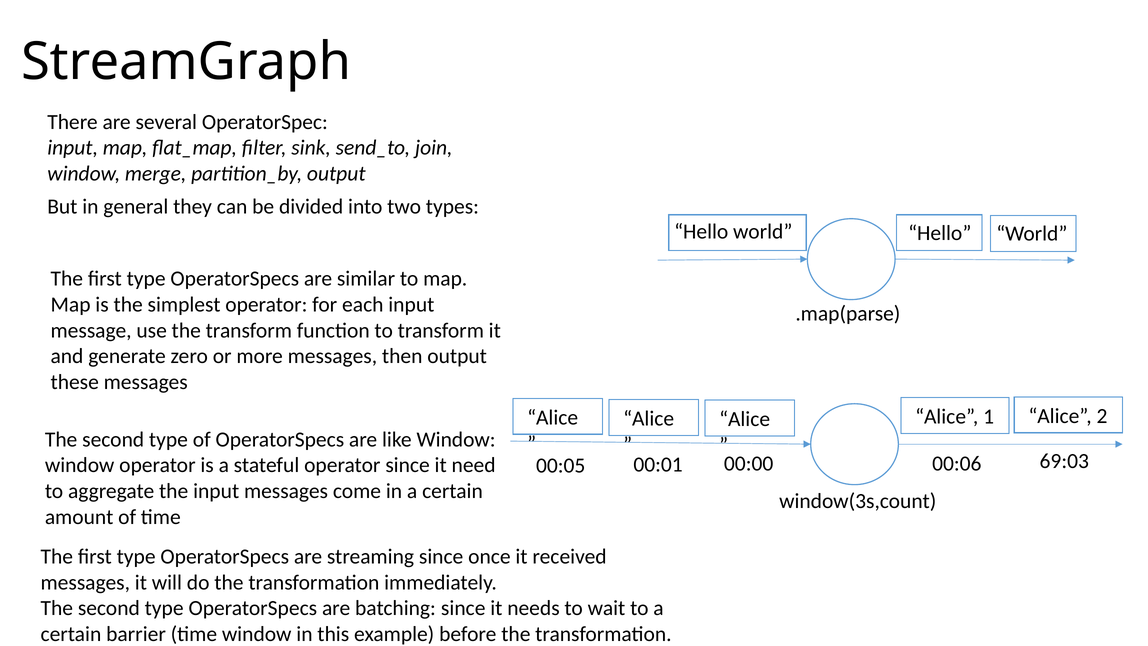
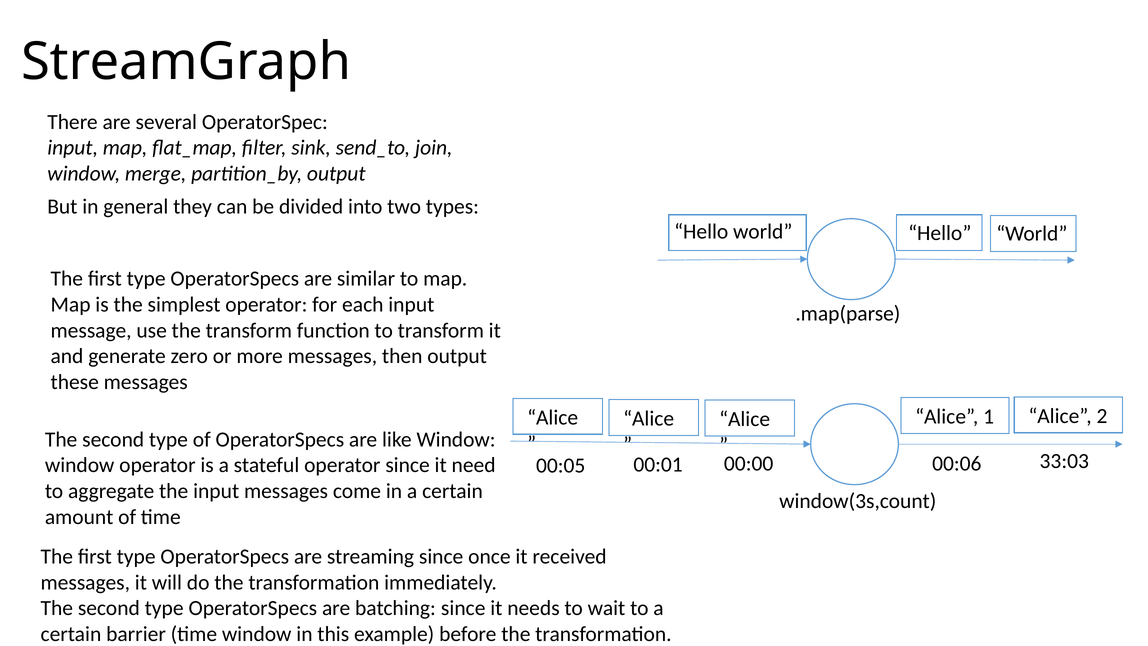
69:03: 69:03 -> 33:03 (1064, 461)
